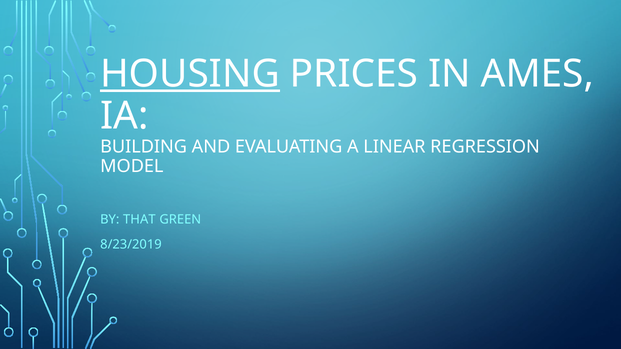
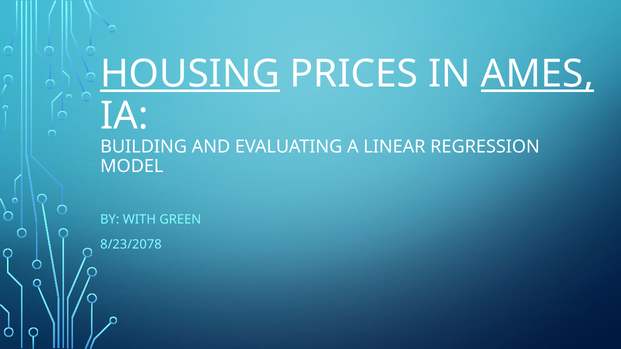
AMES underline: none -> present (538, 74)
THAT: THAT -> WITH (139, 220)
8/23/2019: 8/23/2019 -> 8/23/2078 (131, 245)
